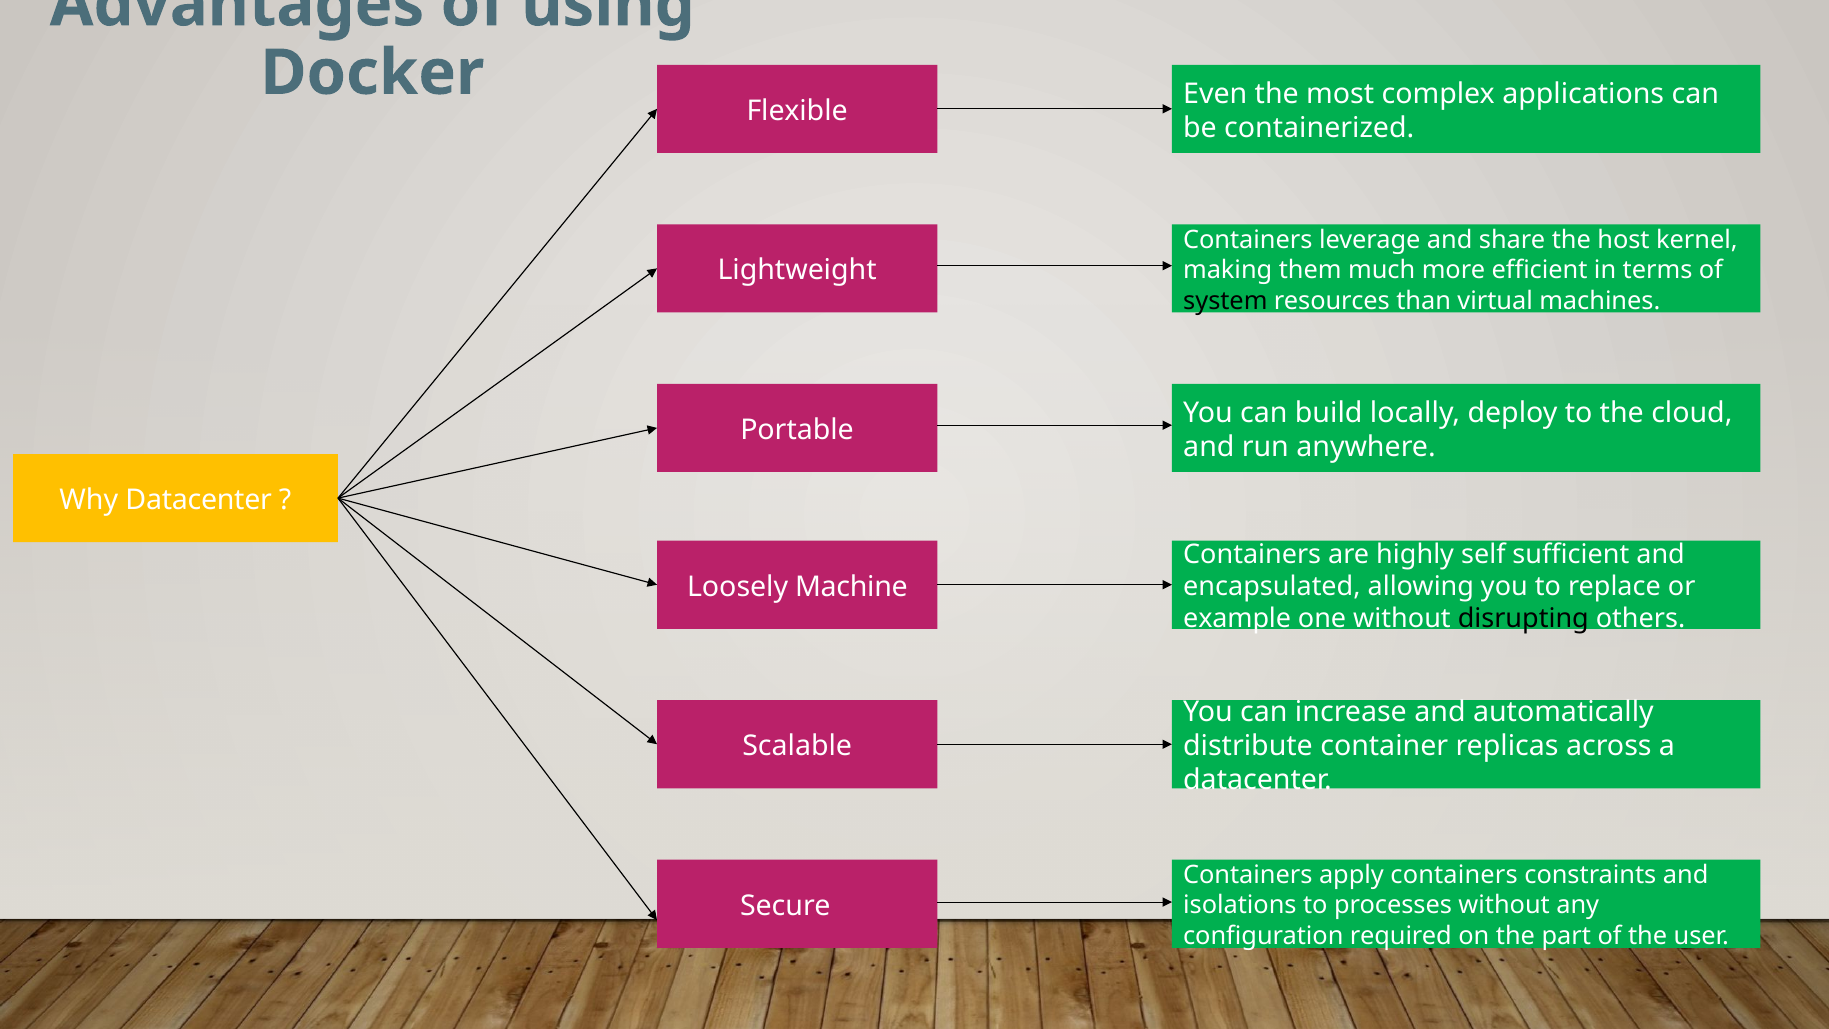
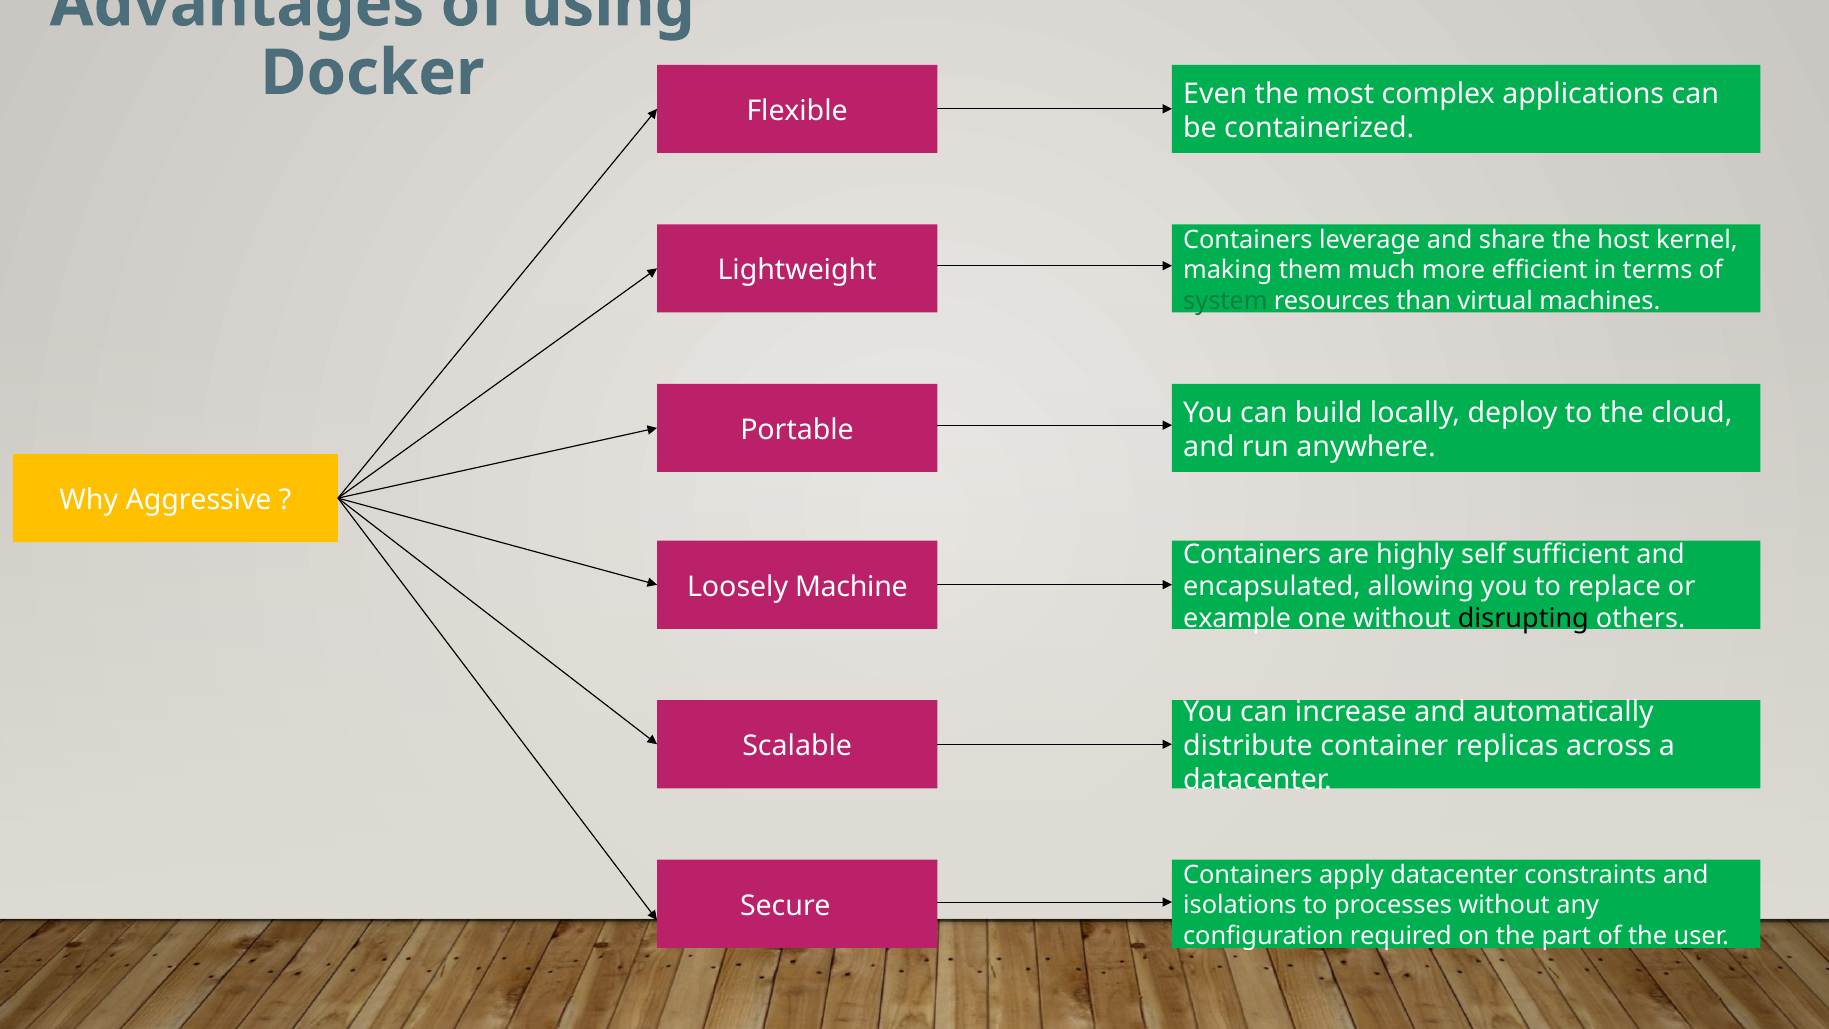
system colour: black -> green (1225, 301)
Why Datacenter: Datacenter -> Aggressive (199, 500)
apply containers: containers -> datacenter (1454, 875)
